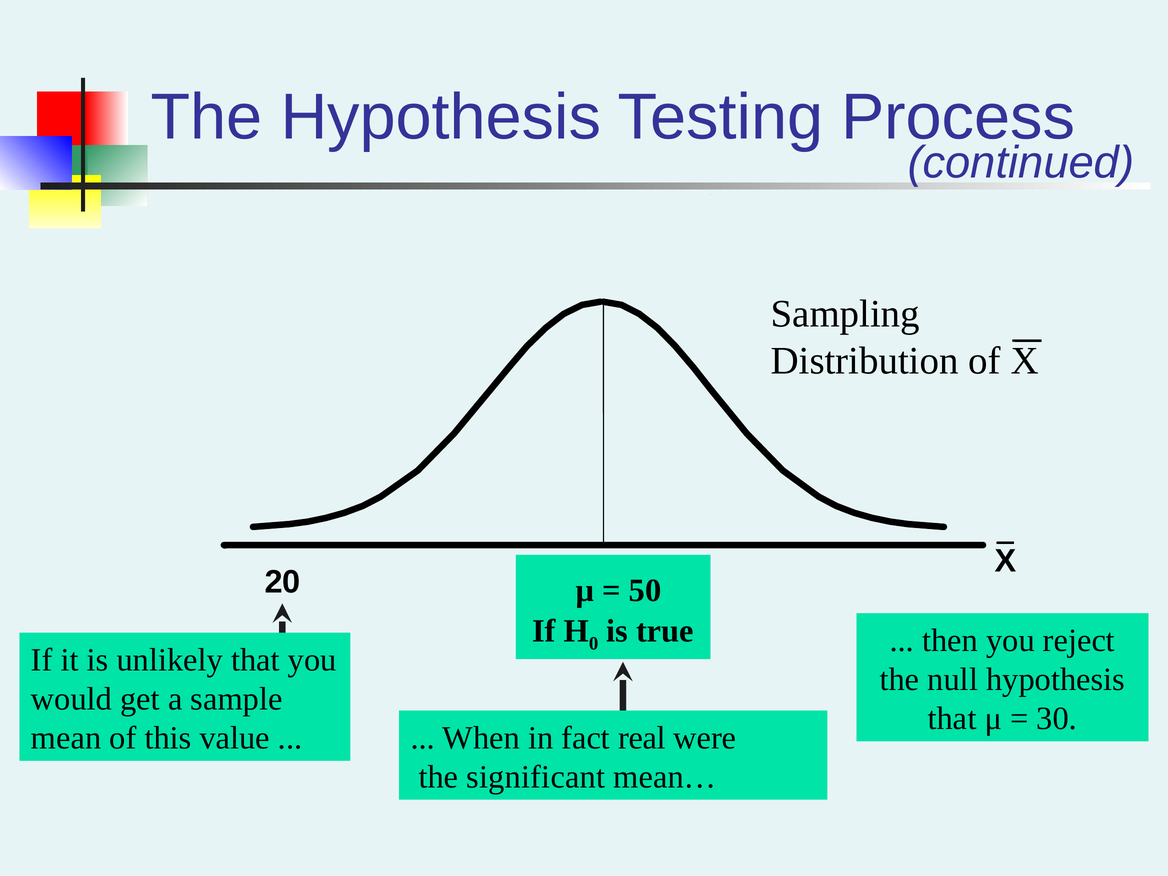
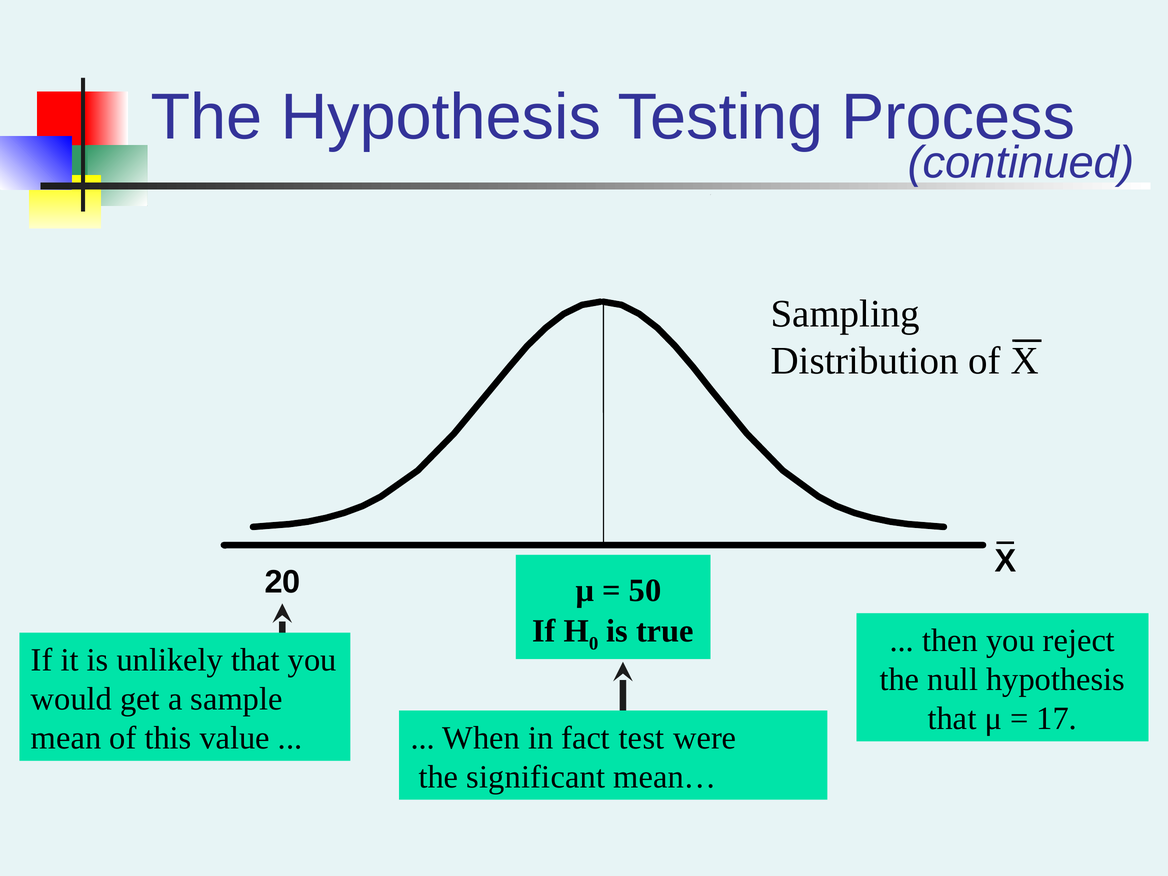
30: 30 -> 17 (1057, 719)
real: real -> test (641, 738)
